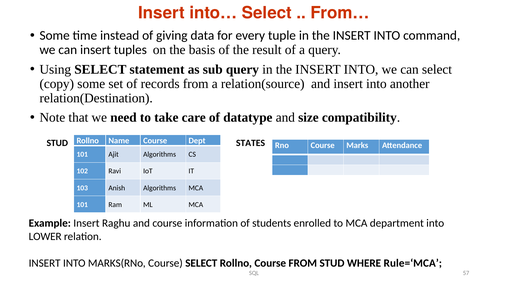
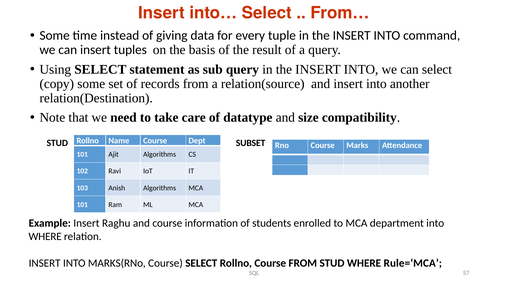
STATES: STATES -> SUBSET (251, 143)
LOWER: LOWER -> WHERE (45, 236)
